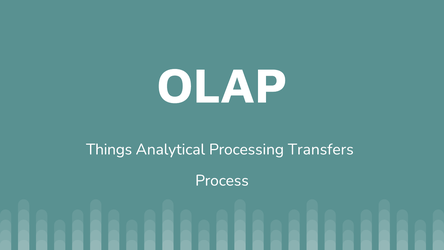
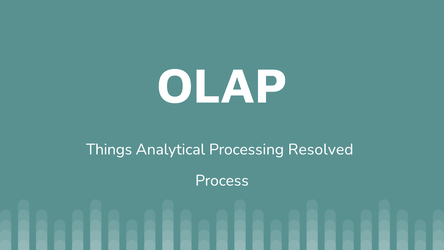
Transfers: Transfers -> Resolved (321, 149)
